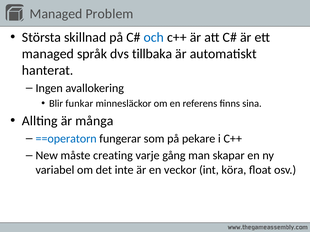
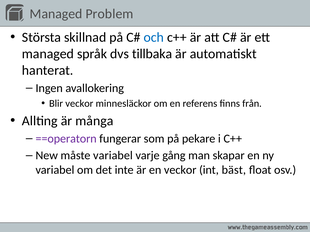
Blir funkar: funkar -> veckor (79, 104)
sina: sina -> från (252, 104)
==operatorn colour: blue -> purple (66, 139)
måste creating: creating -> variabel (113, 156)
köra: köra -> bäst (234, 170)
